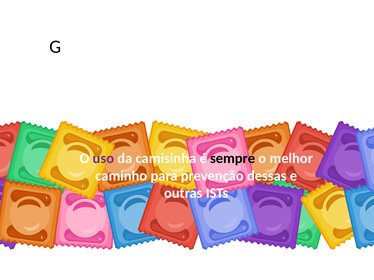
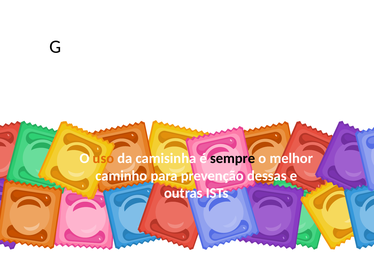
uso colour: purple -> orange (103, 159)
